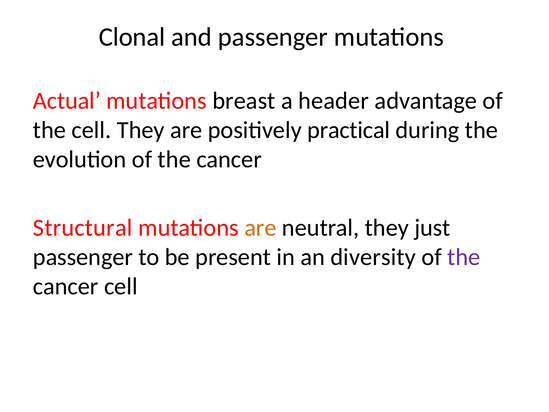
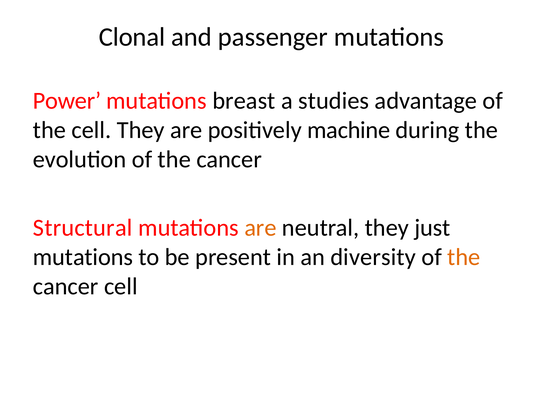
Actual: Actual -> Power (67, 101)
header: header -> studies (334, 101)
practical: practical -> machine (349, 130)
passenger: passenger -> mutations (83, 257)
the colour: purple -> orange (464, 257)
